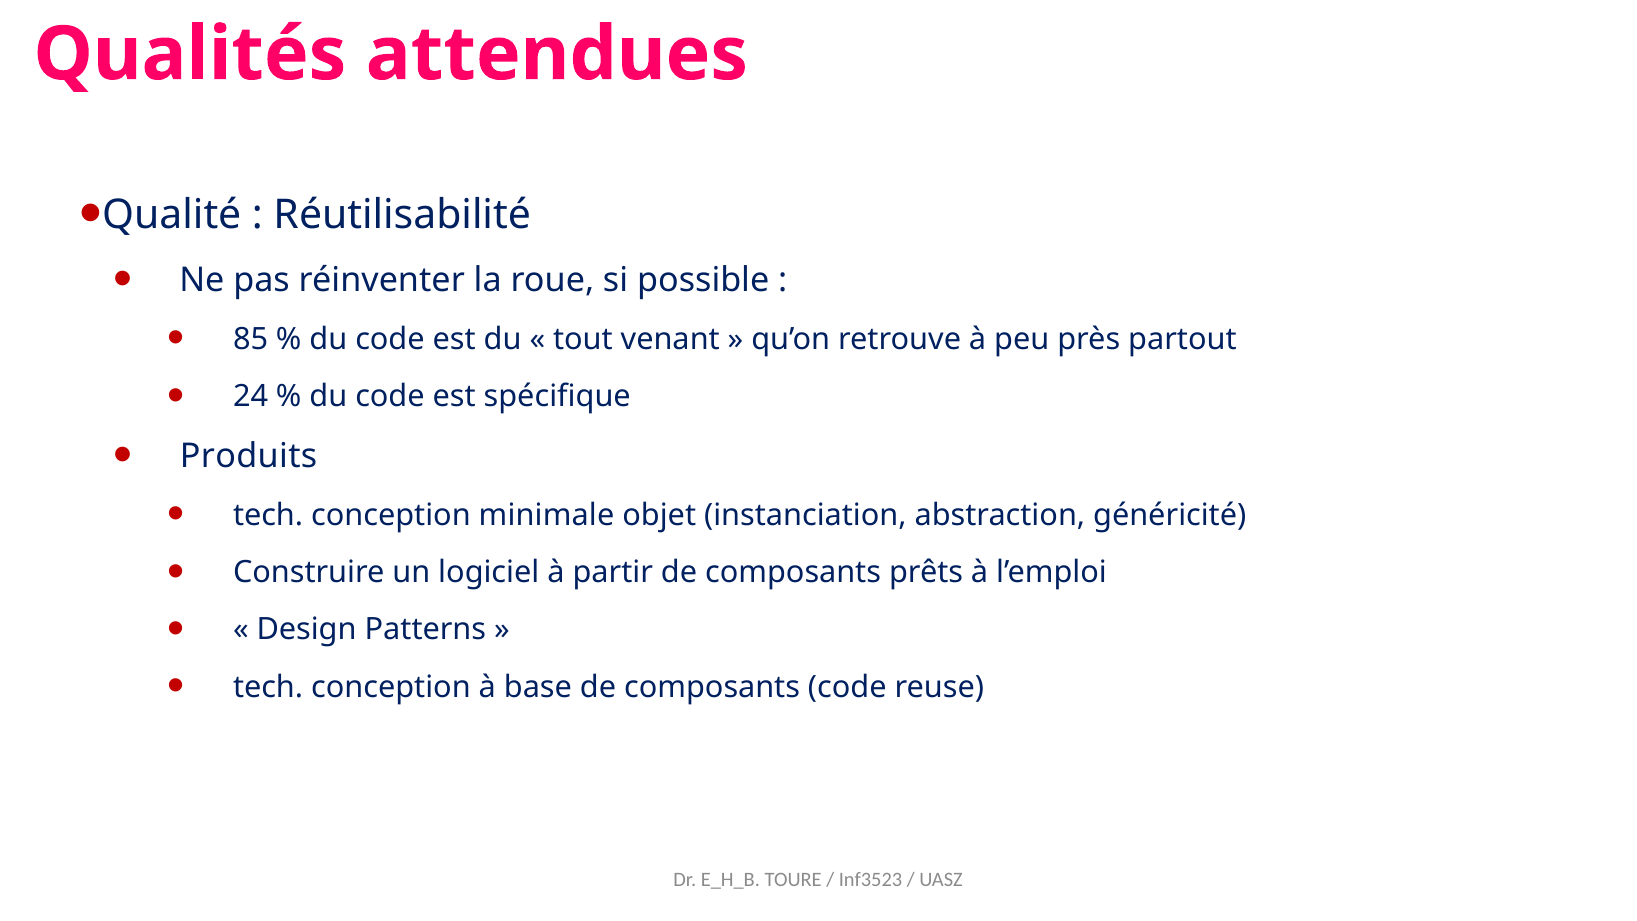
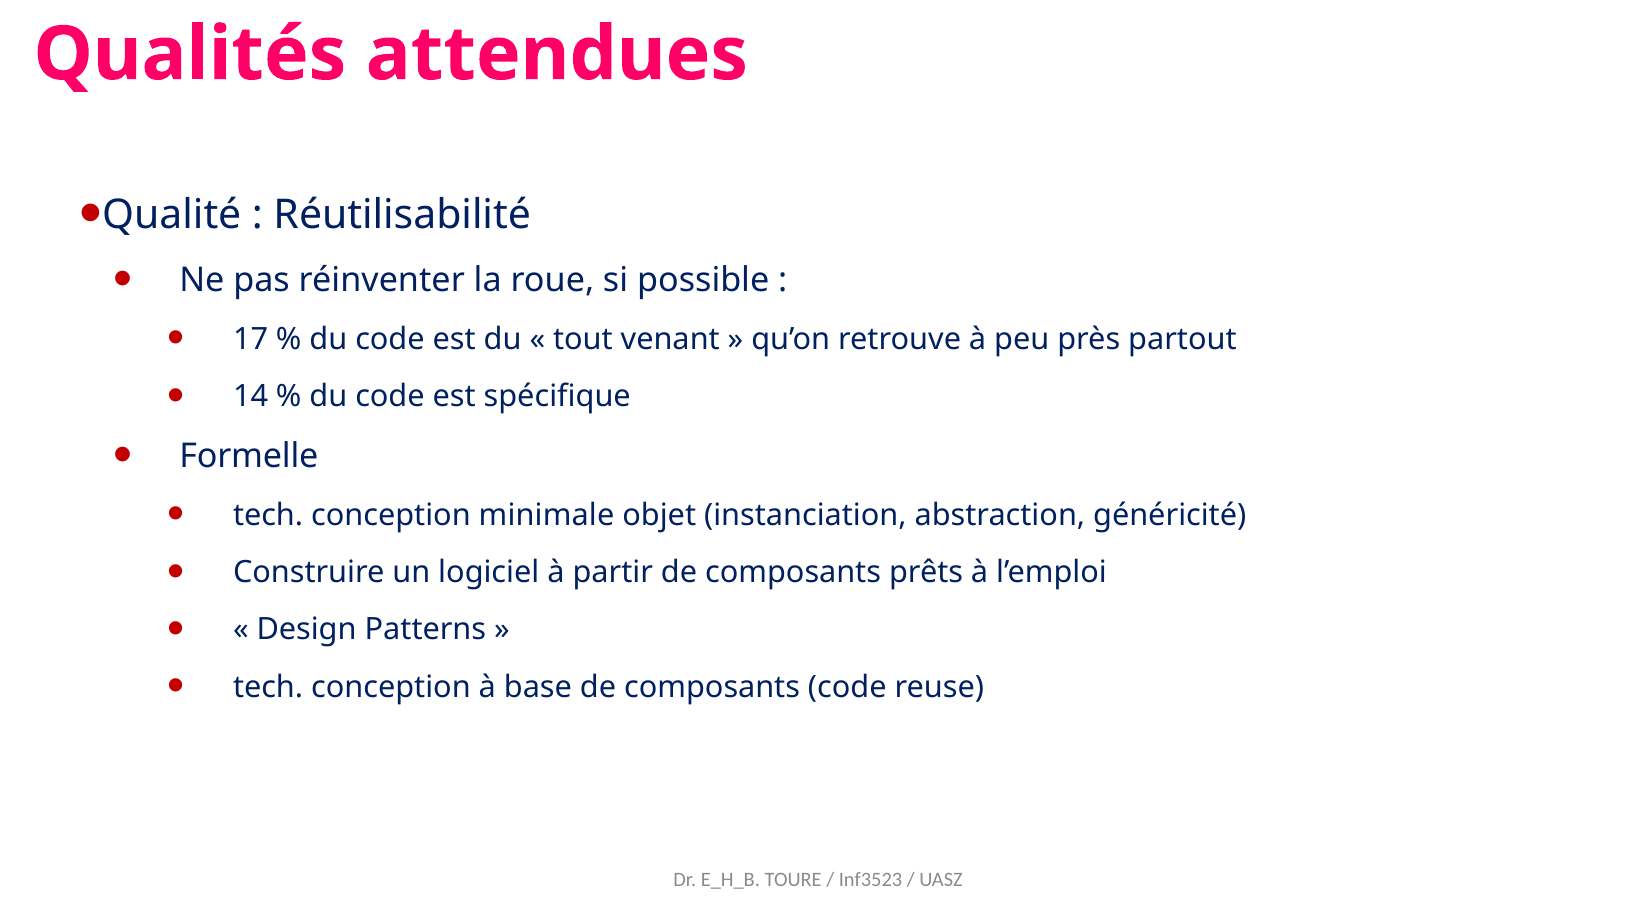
85: 85 -> 17 (251, 339)
24: 24 -> 14 (251, 396)
Produits: Produits -> Formelle (249, 456)
